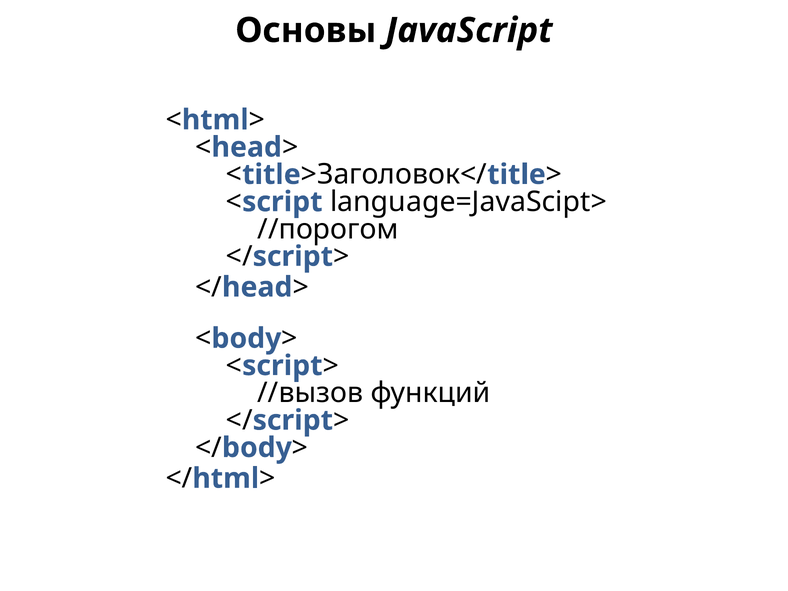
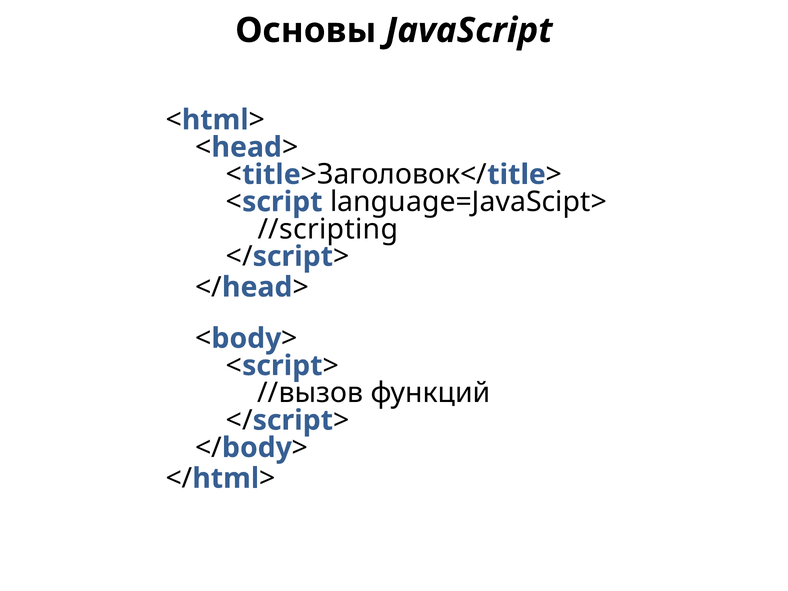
//порогом: //порогом -> //scripting (328, 229)
